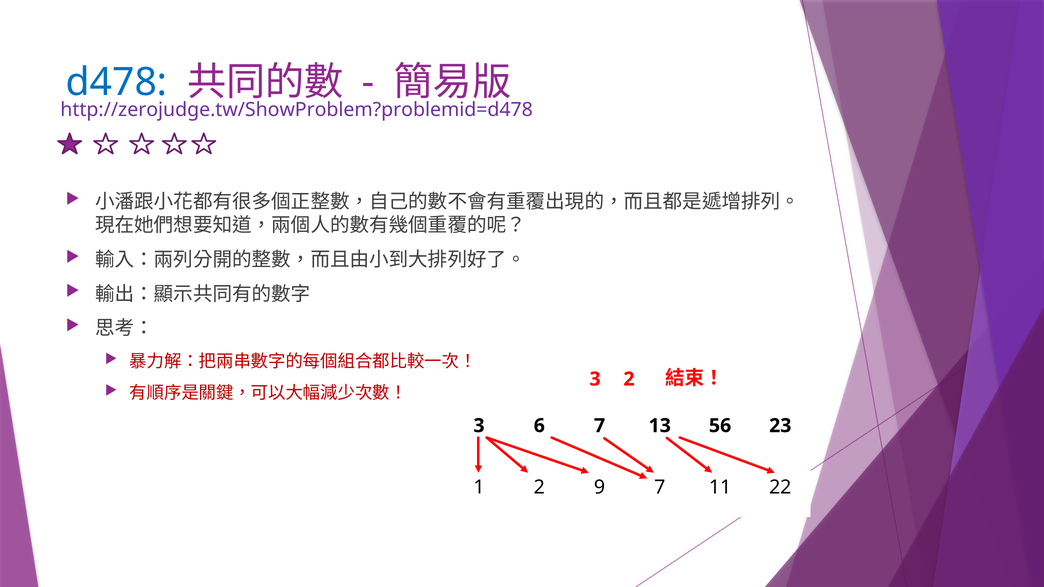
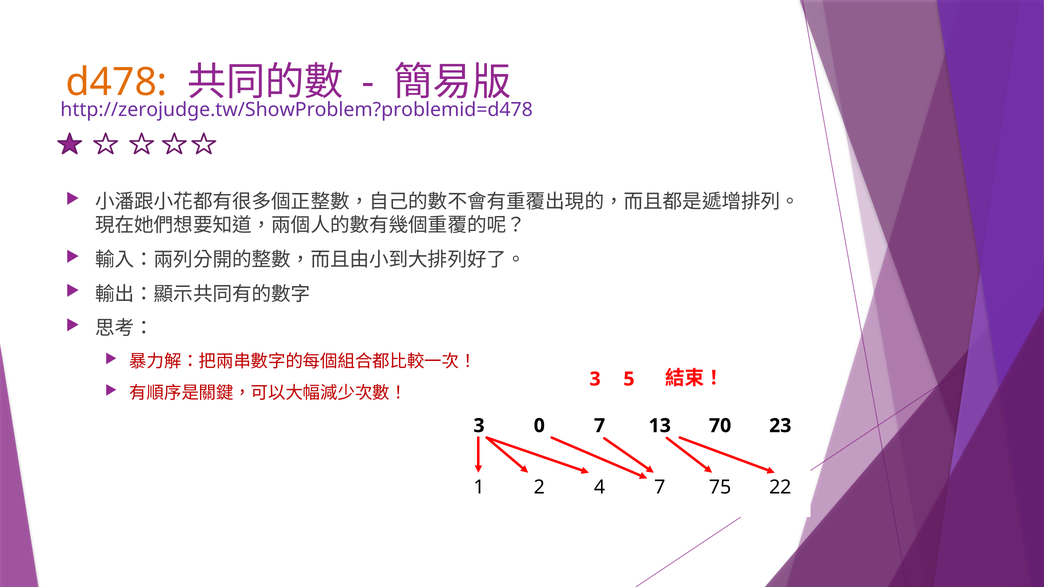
d478 colour: blue -> orange (117, 82)
3 2: 2 -> 5 (629, 379)
6: 6 -> 0 (539, 426)
56: 56 -> 70 (720, 426)
9: 9 -> 4 (600, 488)
11: 11 -> 75 (720, 488)
